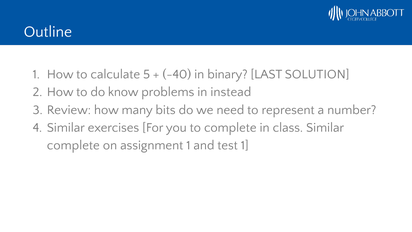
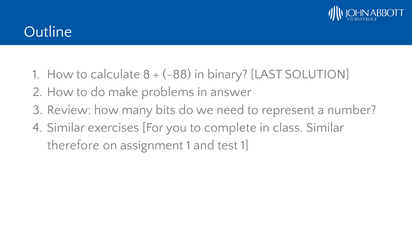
5: 5 -> 8 (147, 74)
-40: -40 -> -88 (177, 74)
know: know -> make (123, 92)
instead: instead -> answer (231, 92)
complete: complete -> therefore (73, 145)
